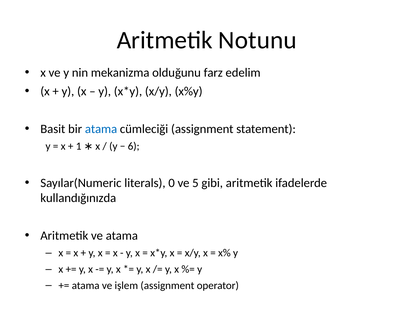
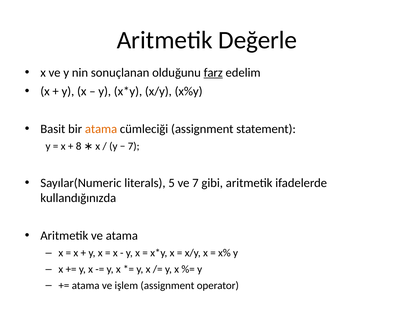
Notunu: Notunu -> Değerle (258, 40)
mekanizma: mekanizma -> sonuçlanan (120, 73)
farz underline: none -> present (213, 73)
atama colour: blue -> orange (101, 129)
1: 1 -> 8 (79, 146)
6: 6 -> 7 (134, 146)
0: 0 -> 5 (172, 183)
ve 5: 5 -> 7 (195, 183)
